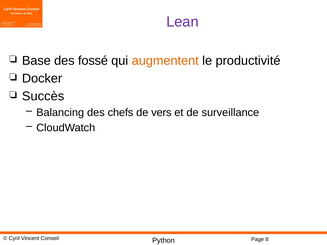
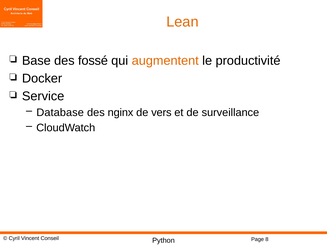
Lean colour: purple -> orange (182, 22)
Succès: Succès -> Service (43, 96)
Balancing: Balancing -> Database (60, 113)
chefs: chefs -> nginx (120, 113)
